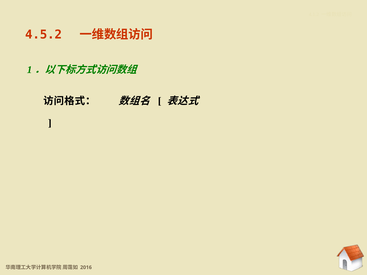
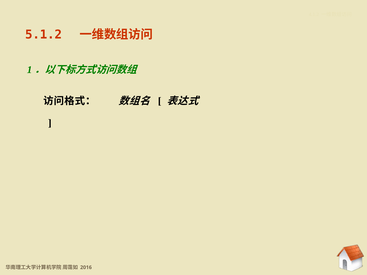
4.5.2: 4.5.2 -> 5.1.2 (44, 34)
